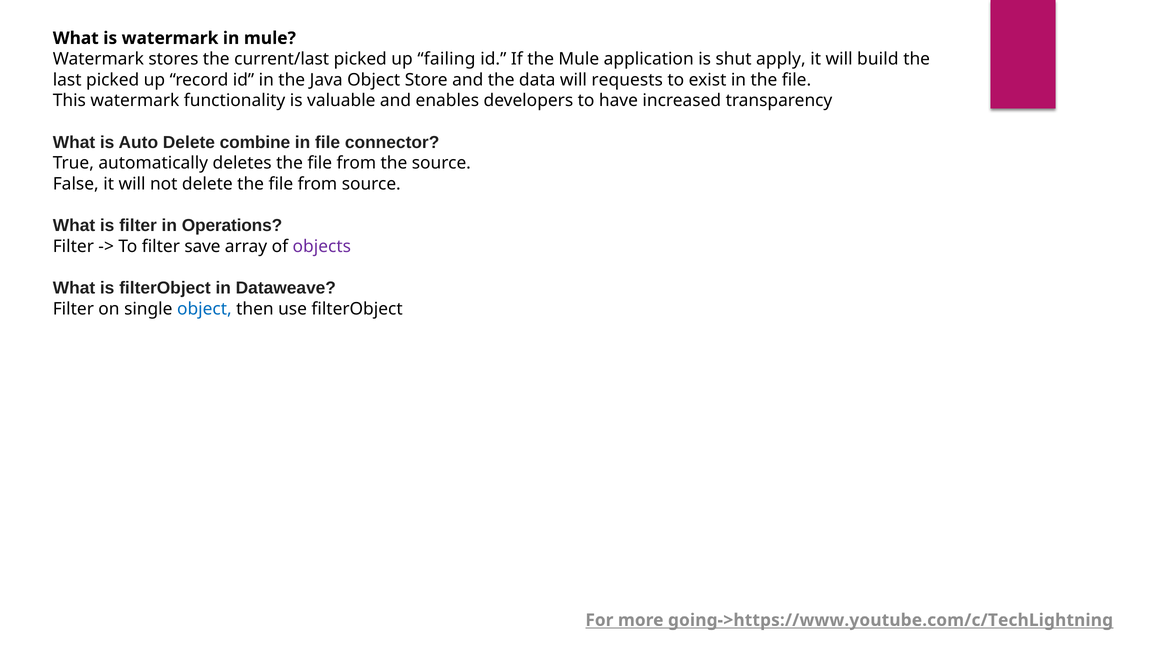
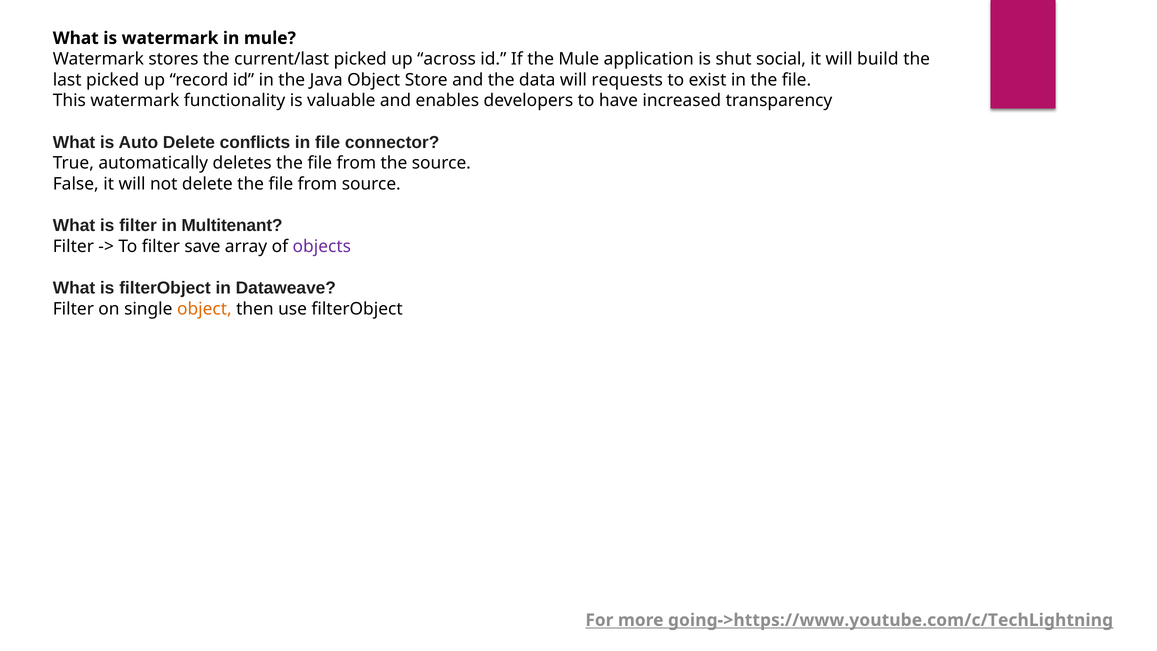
failing: failing -> across (447, 59)
apply: apply -> social (781, 59)
combine: combine -> conflicts (255, 142)
Operations: Operations -> Multitenant (232, 226)
object colour: blue -> orange (204, 309)
